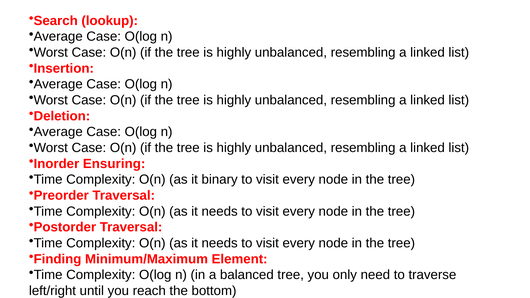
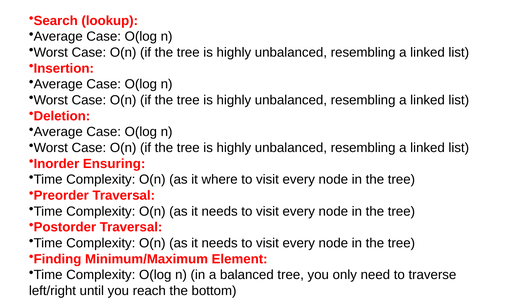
binary: binary -> where (220, 180)
